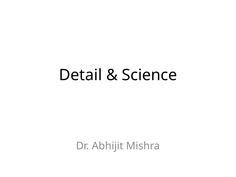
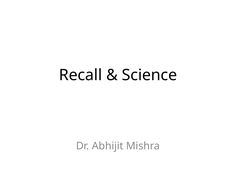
Detail: Detail -> Recall (80, 75)
